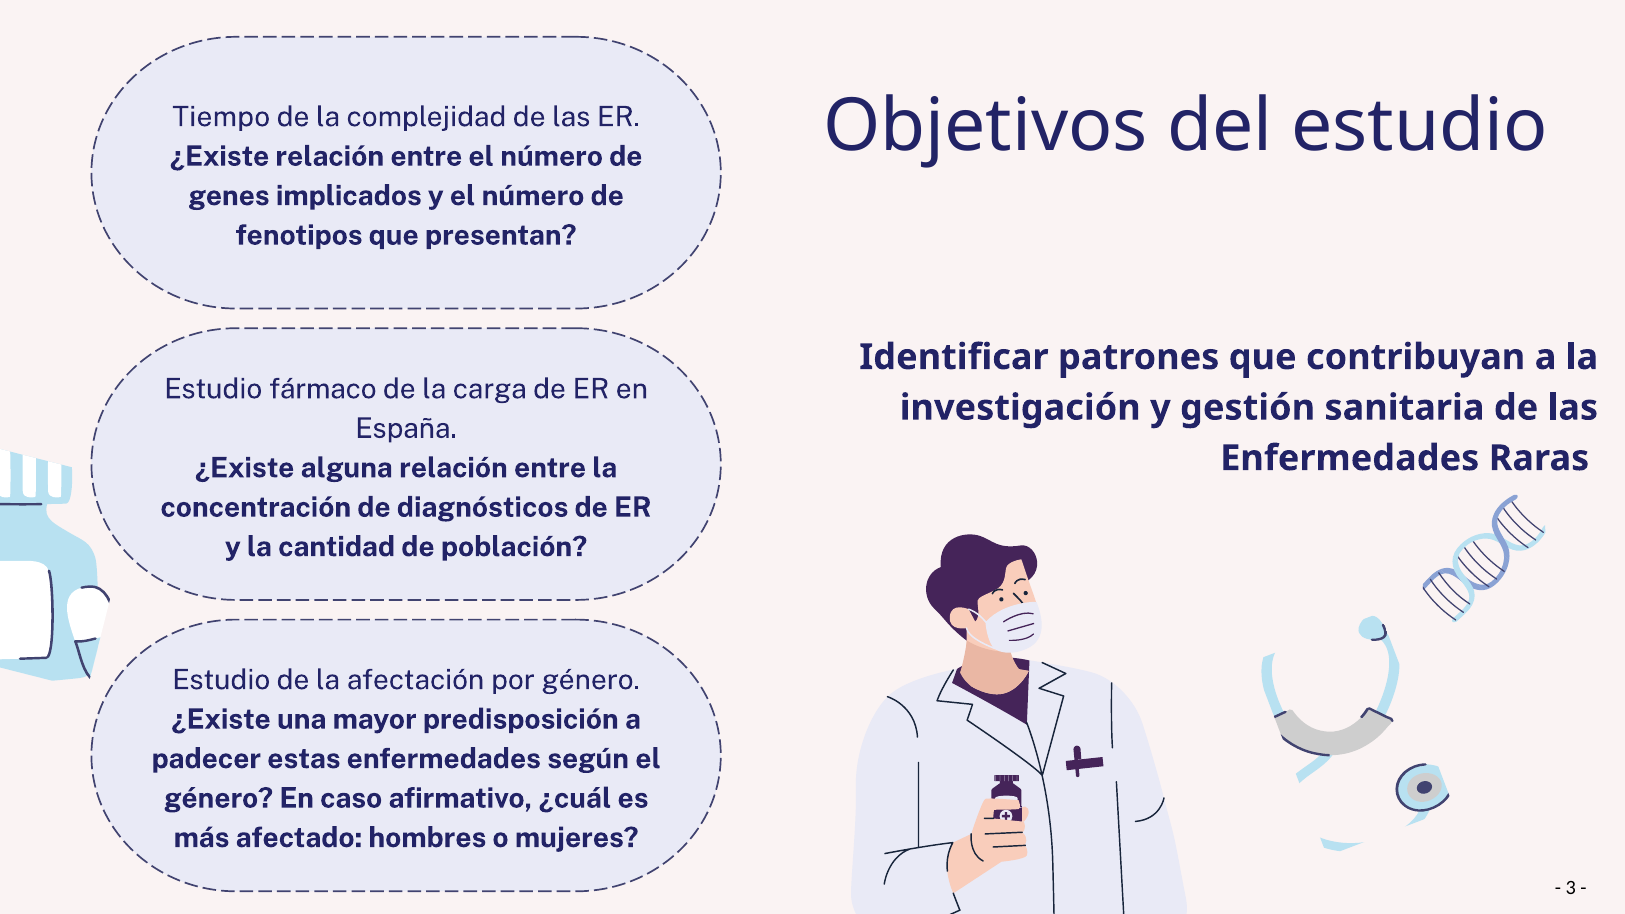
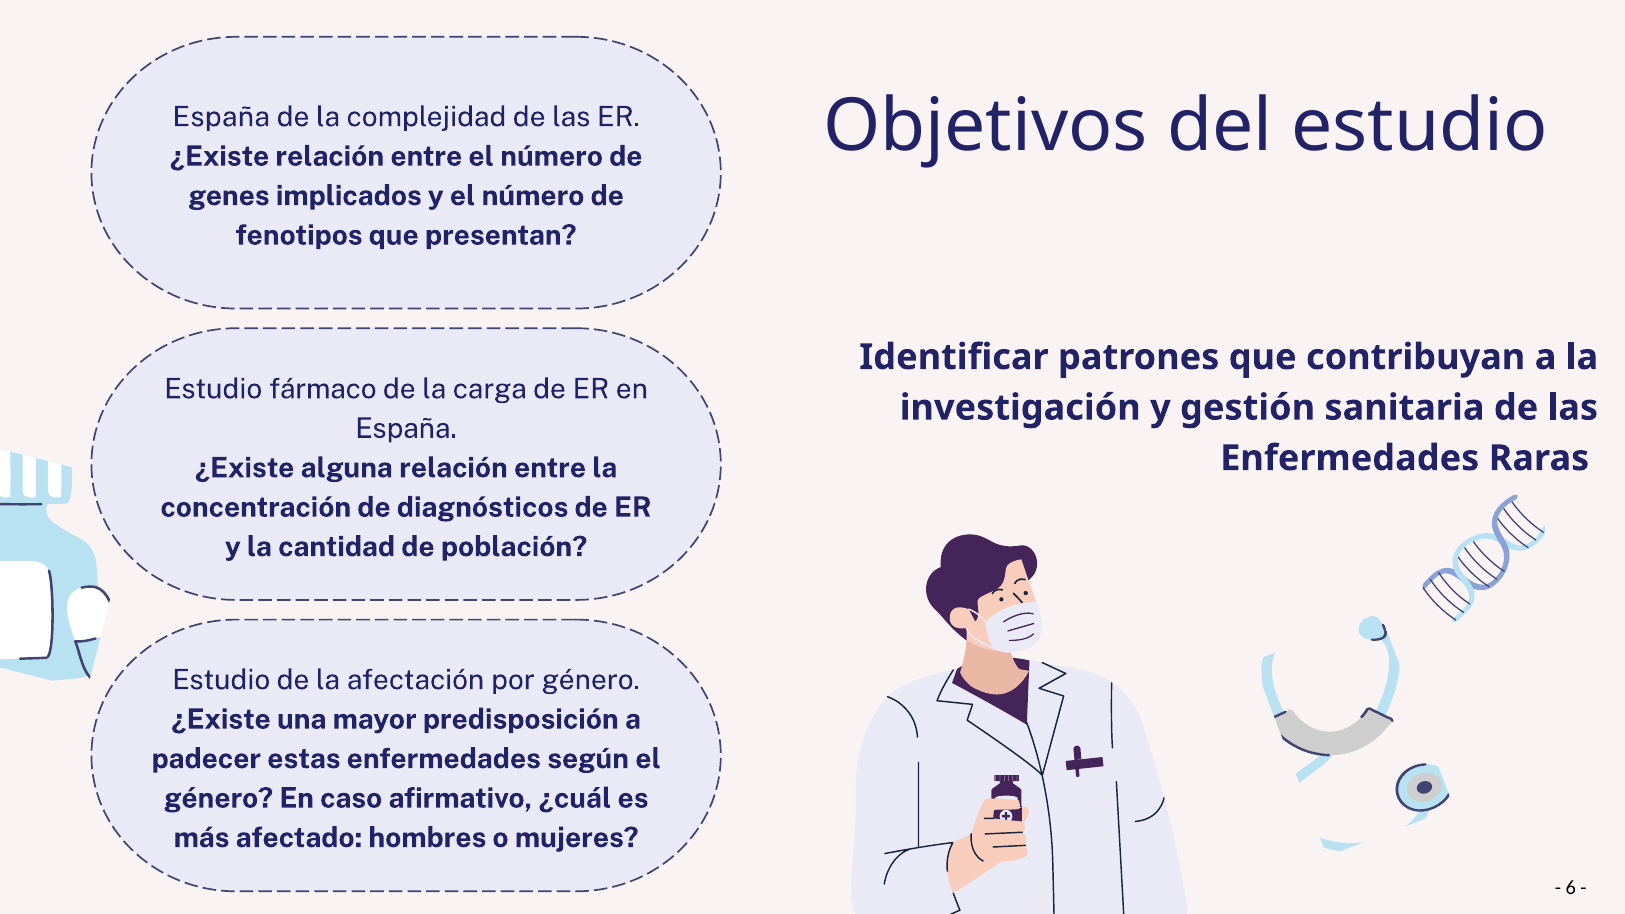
Tiempo: Tiempo -> España (221, 117)
3: 3 -> 6 (1571, 888)
